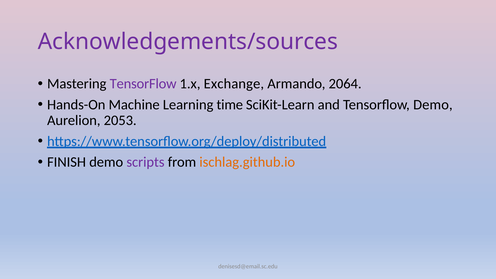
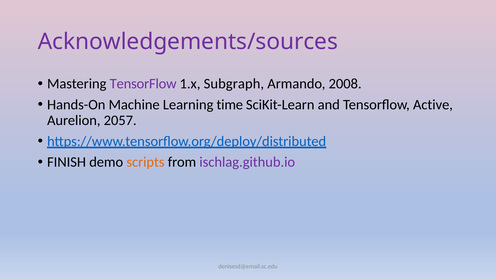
Exchange: Exchange -> Subgraph (234, 84)
2064: 2064 -> 2008 (345, 84)
Tensorflow Demo: Demo -> Active (433, 105)
2053: 2053 -> 2057 (120, 120)
scripts colour: purple -> orange (145, 162)
ischlag.github.io colour: orange -> purple (247, 162)
